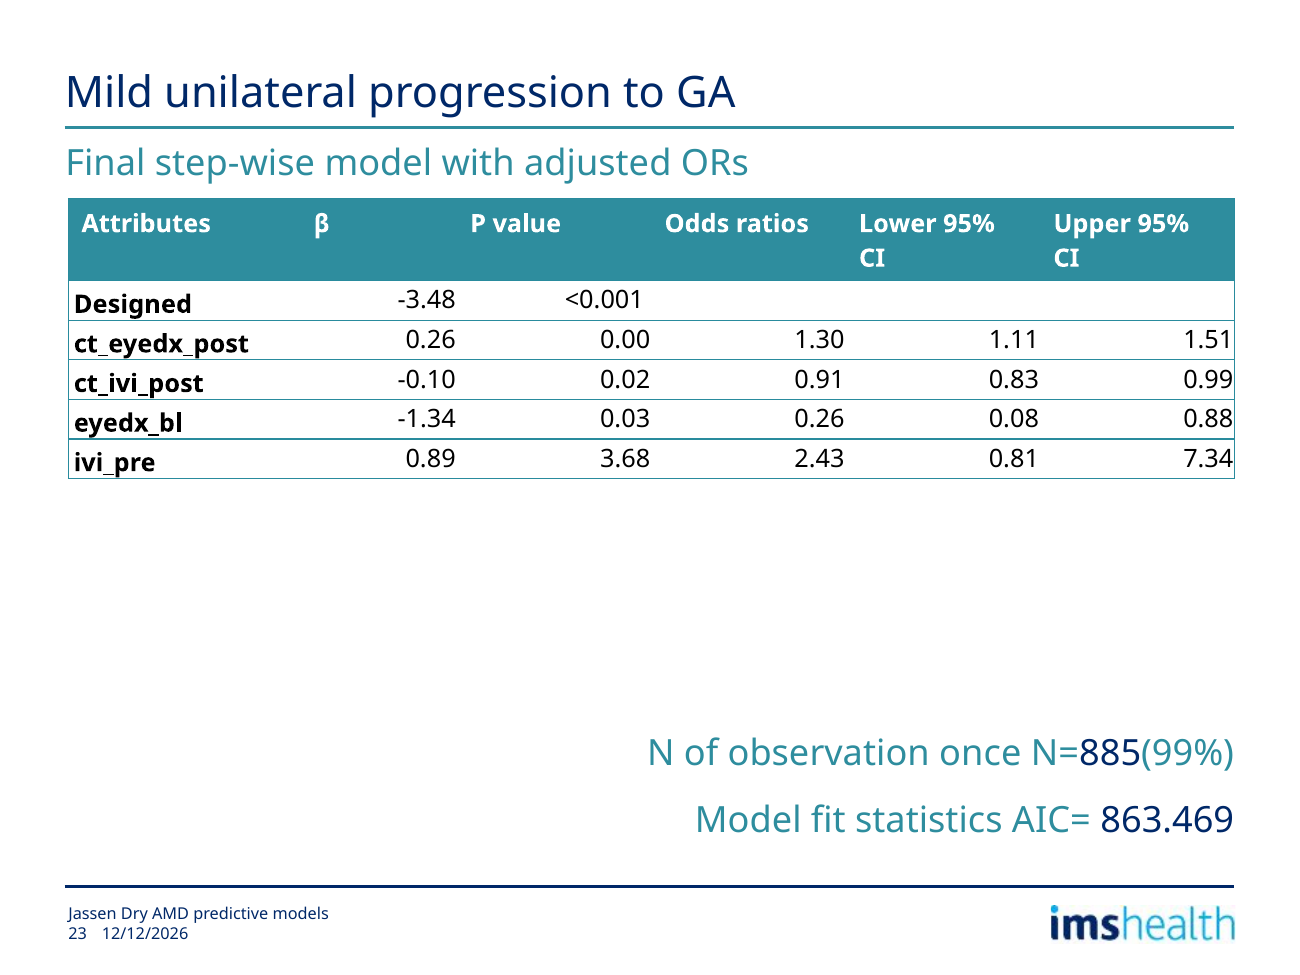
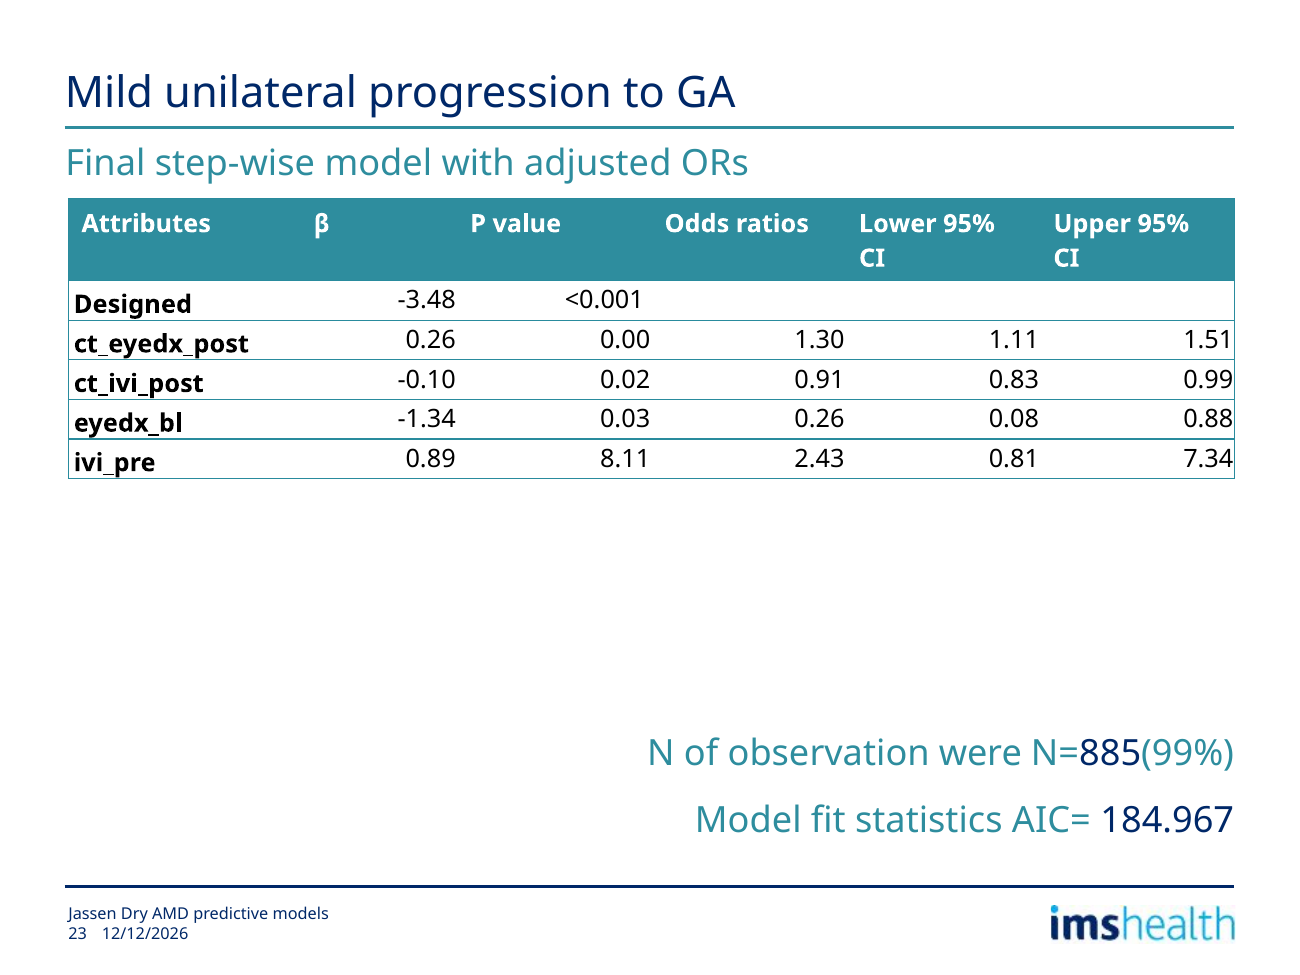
3.68: 3.68 -> 8.11 (625, 459)
once: once -> were (980, 753)
863.469: 863.469 -> 184.967 (1167, 821)
